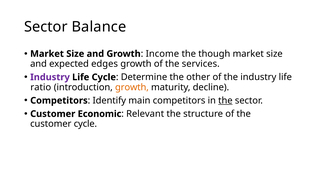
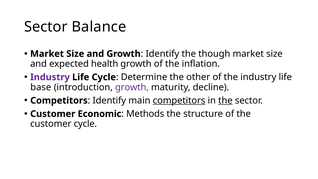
Income: Income -> Identify (162, 54)
edges: edges -> health (105, 64)
services: services -> inflation (201, 64)
ratio: ratio -> base (41, 87)
growth colour: orange -> purple (132, 87)
competitors underline: none -> present (179, 100)
Relevant: Relevant -> Methods (145, 114)
